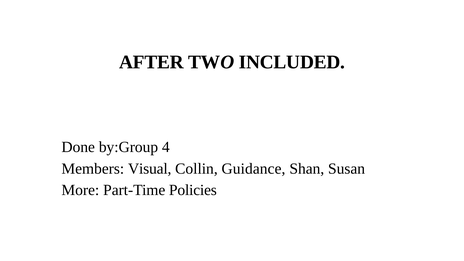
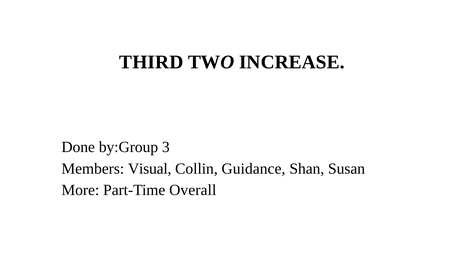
AFTER: AFTER -> THIRD (151, 62)
INCLUDED: INCLUDED -> INCREASE (292, 62)
4: 4 -> 3 (166, 147)
Policies: Policies -> Overall (193, 190)
